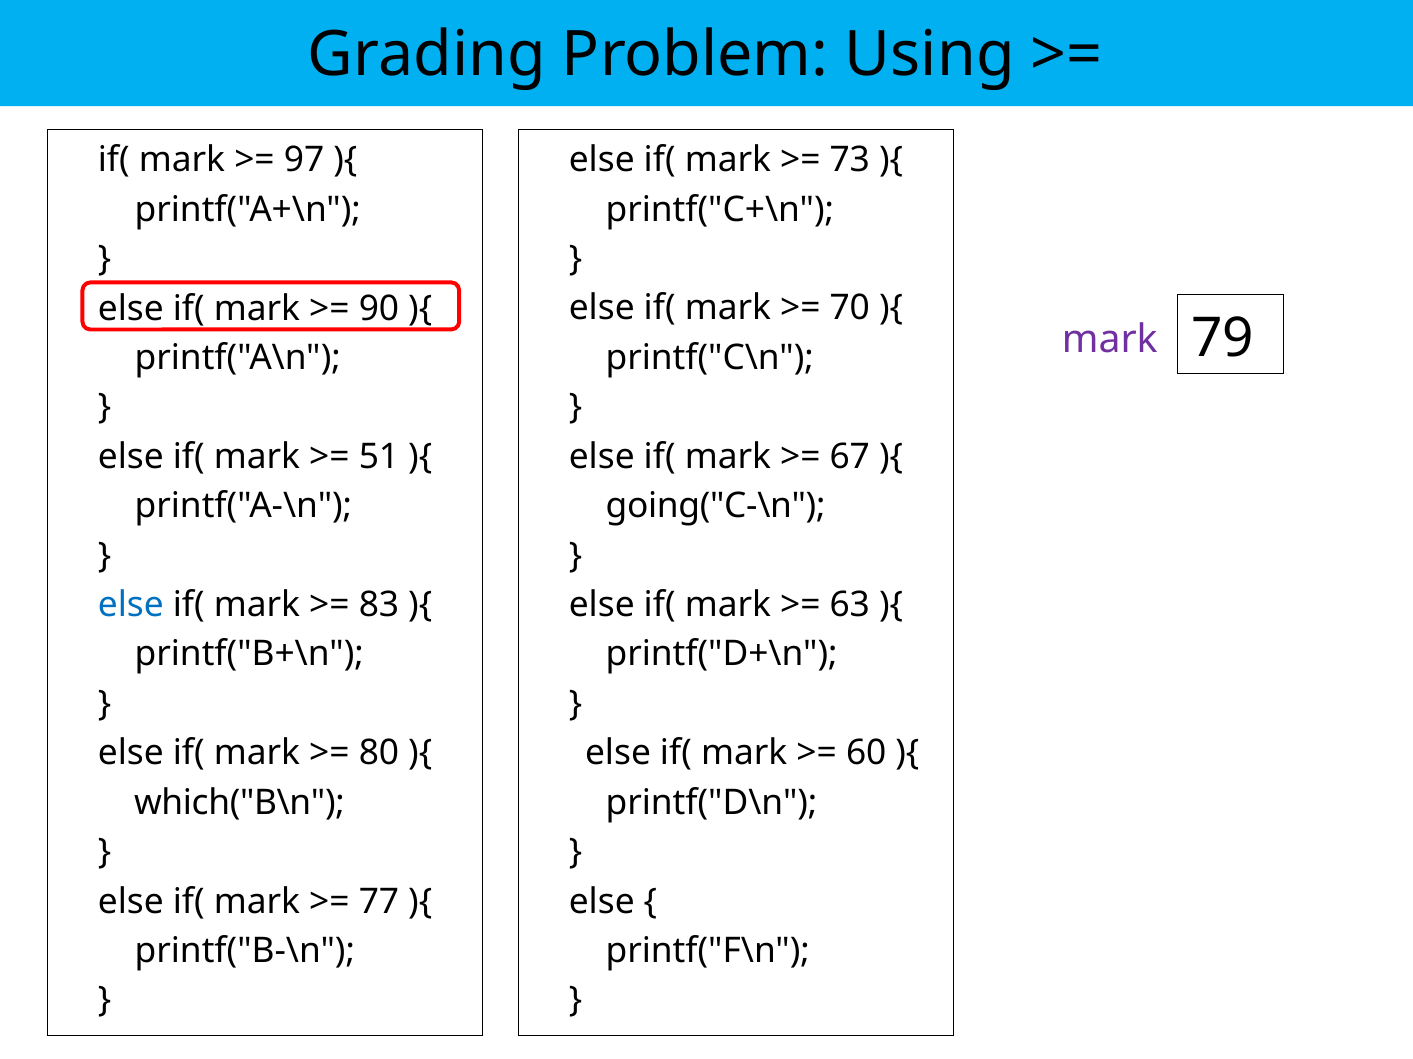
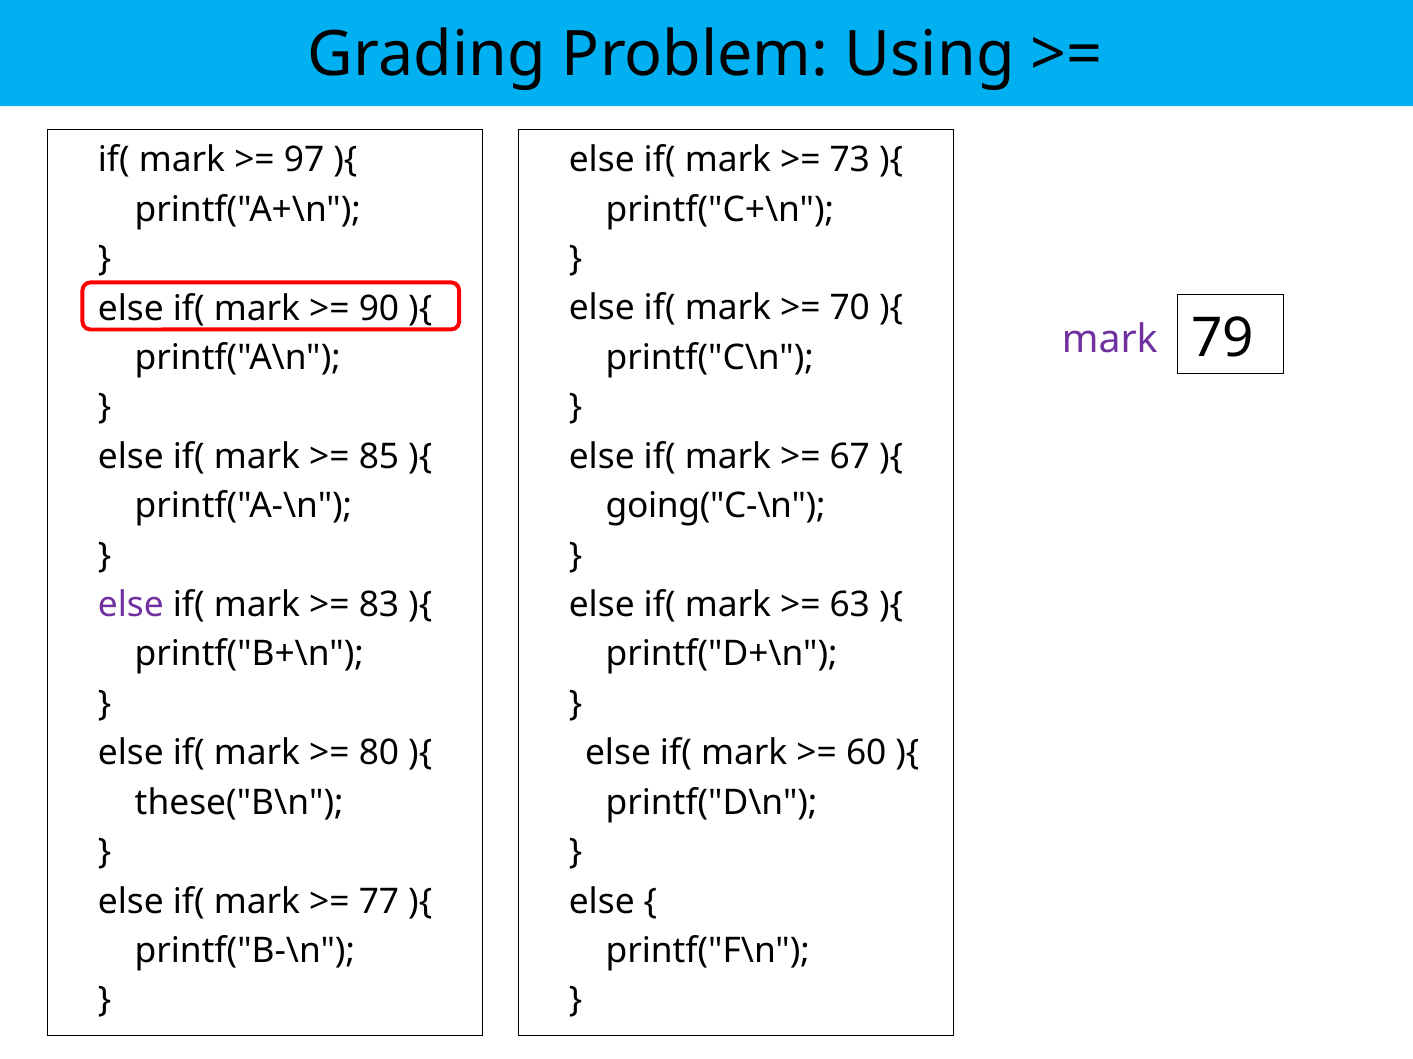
51: 51 -> 85 (379, 457)
else colour: blue -> purple (131, 605)
which("B\n: which("B\n -> these("B\n (239, 803)
